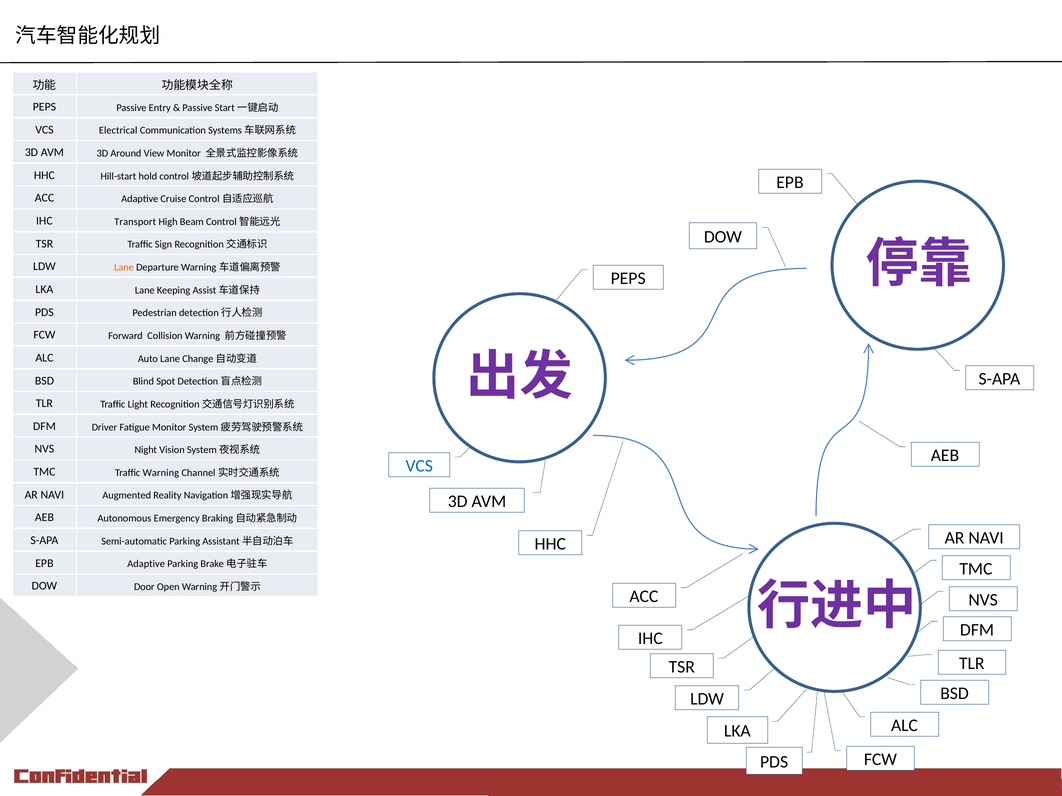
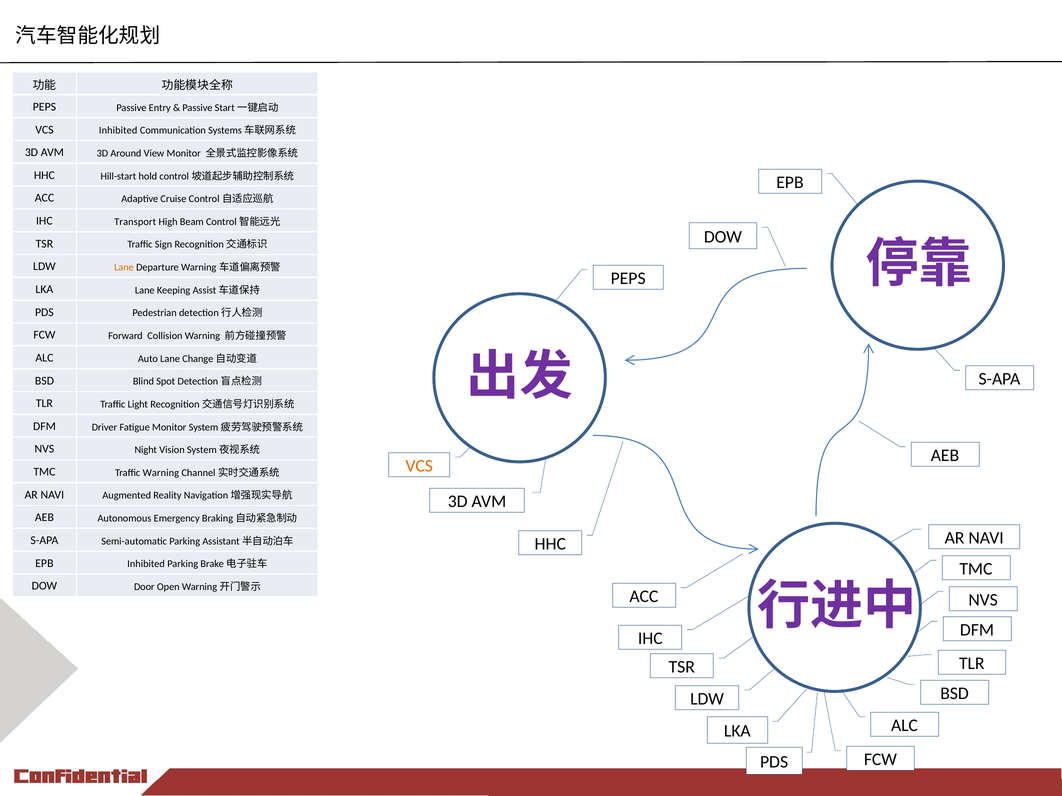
VCS Electrical: Electrical -> Inhibited (118, 131)
VCS colour: blue -> orange (419, 466)
EPB Adaptive: Adaptive -> Inhibited (146, 564)
